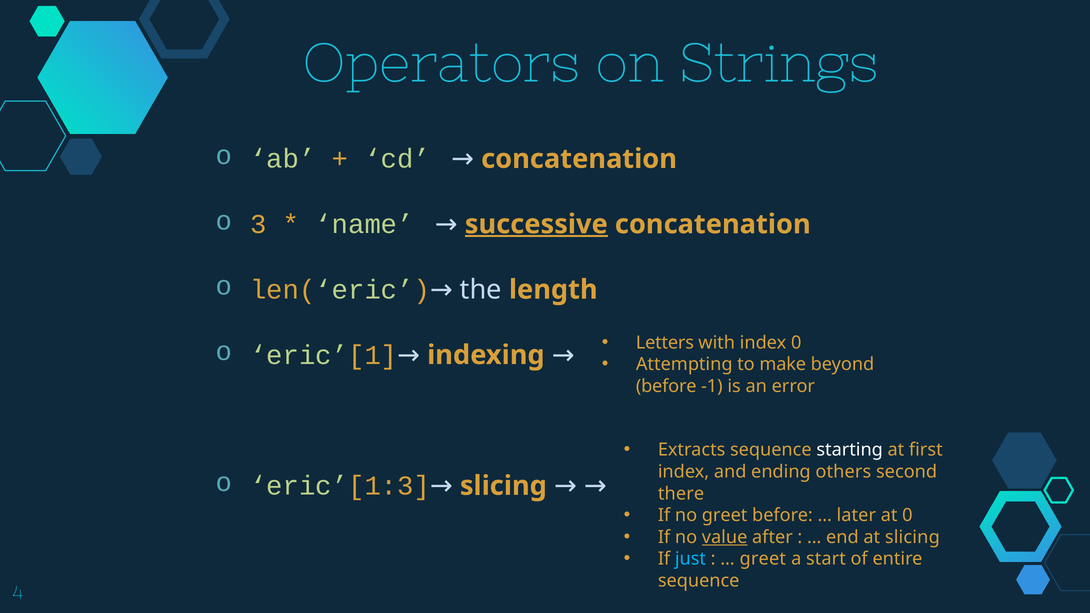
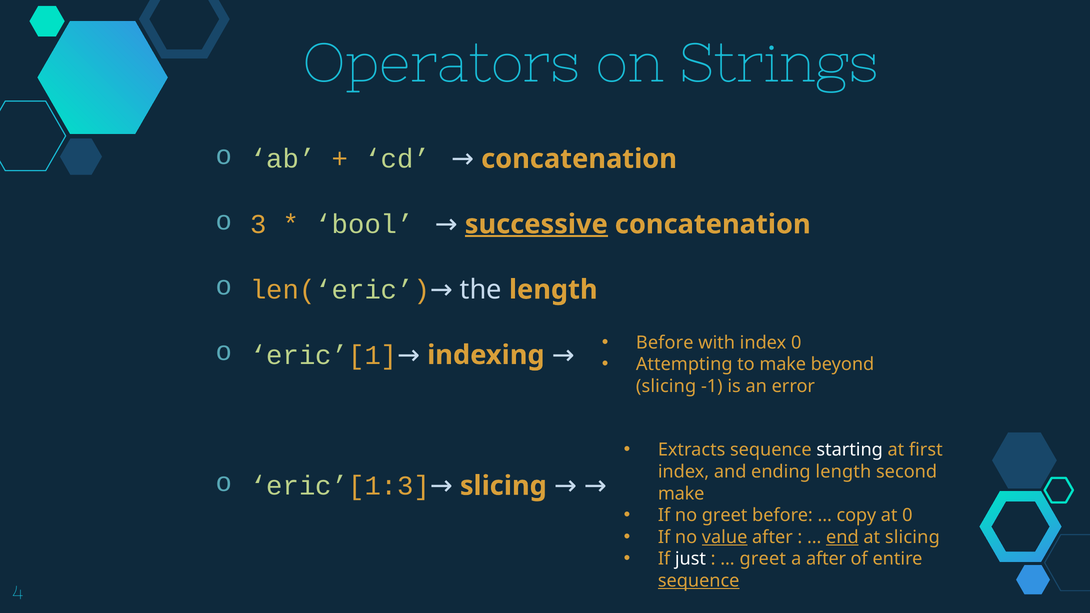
name: name -> bool (365, 224)
Letters: Letters -> Before (665, 343)
before: before -> slicing (666, 386)
ending others: others -> length (843, 472)
there: there -> make (681, 494)
later: later -> copy (856, 515)
end underline: none -> present (842, 537)
just colour: light blue -> white (690, 559)
a start: start -> after (826, 559)
sequence underline: none -> present (699, 581)
